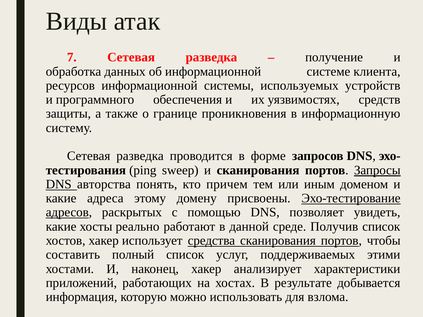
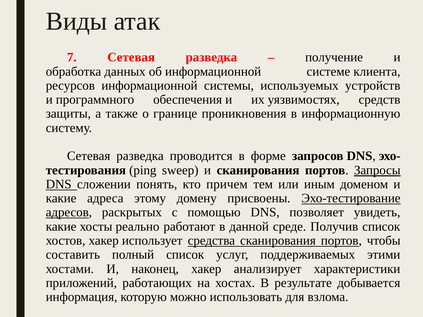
авторства: авторства -> сложении (104, 184)
